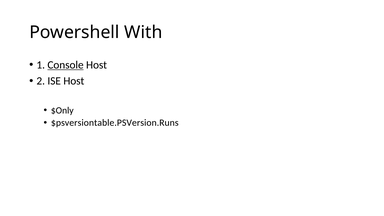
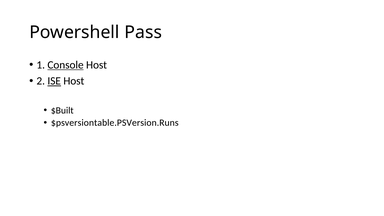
With: With -> Pass (143, 32)
ISE underline: none -> present (54, 81)
$Only: $Only -> $Built (62, 110)
